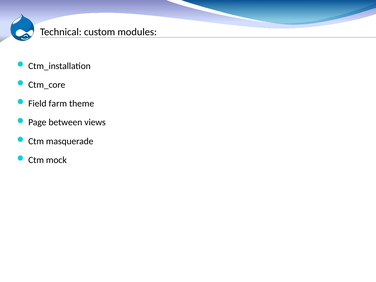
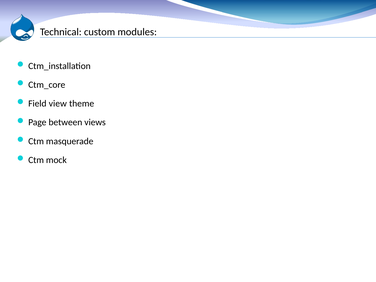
farm: farm -> view (58, 104)
